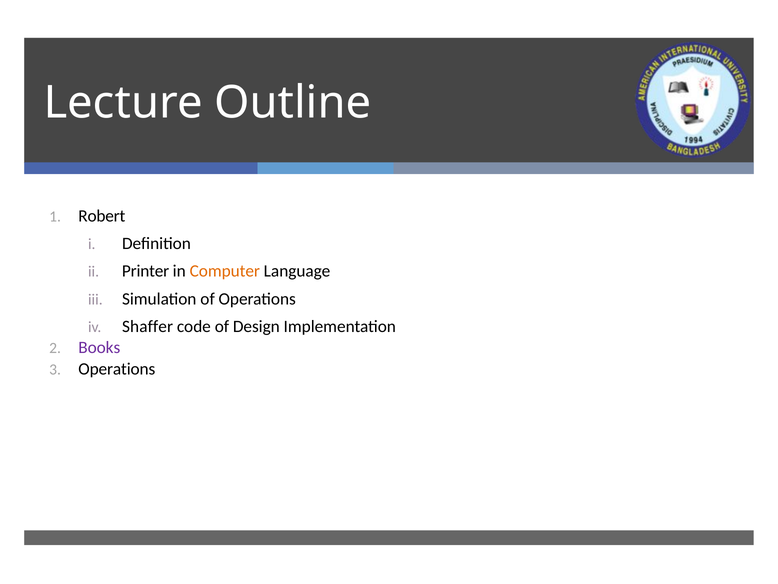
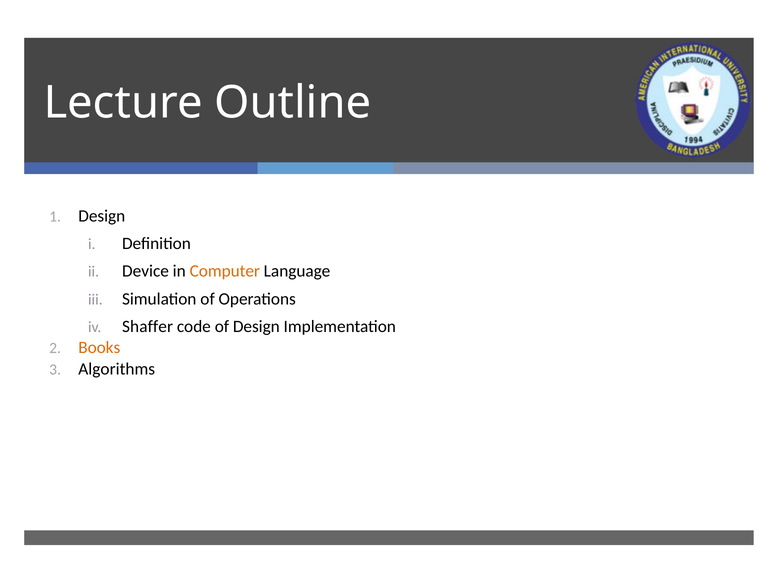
Robert: Robert -> Design (102, 216)
Printer: Printer -> Device (145, 271)
Books colour: purple -> orange (99, 347)
Operations: Operations -> Algorithms (117, 369)
